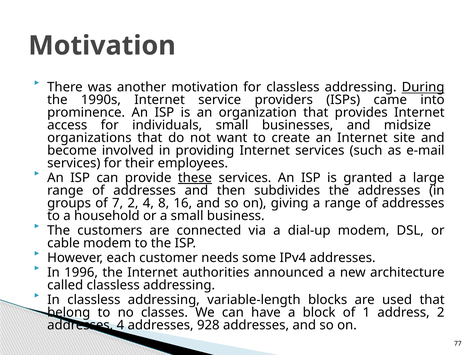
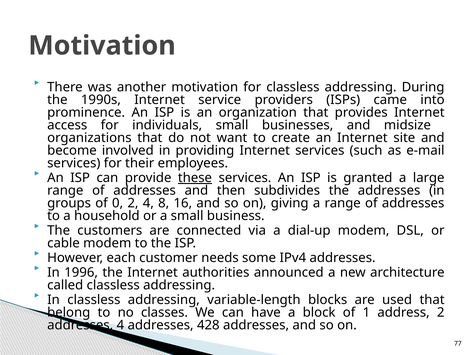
During underline: present -> none (423, 87)
7: 7 -> 0 (118, 203)
928: 928 -> 428 (208, 325)
